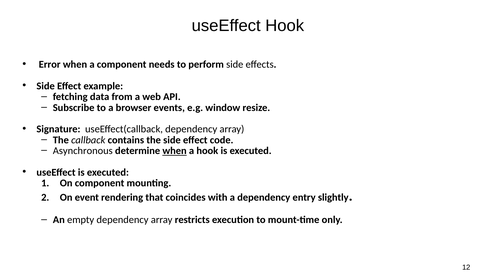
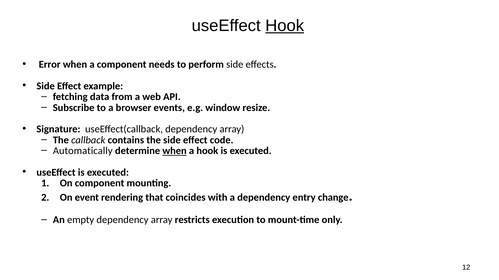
Hook underline: none -> present (285, 26)
Asynchronous: Asynchronous -> Automatically (83, 151)
slightly: slightly -> change (333, 198)
